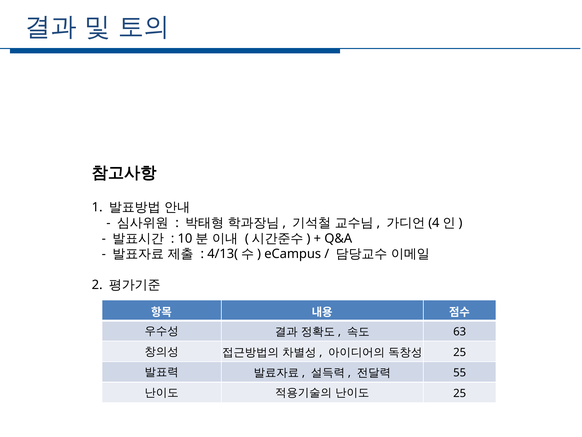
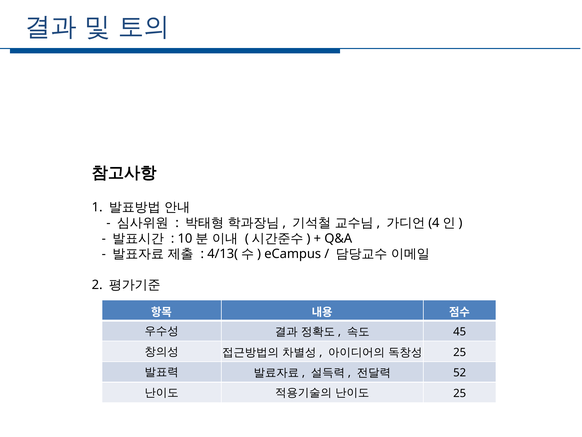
63: 63 -> 45 (460, 331)
55: 55 -> 52 (460, 372)
